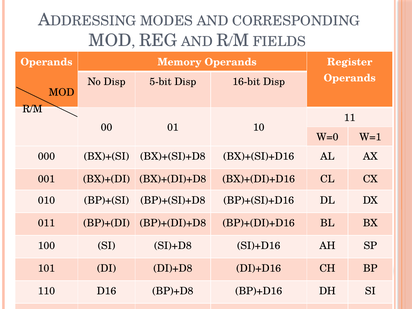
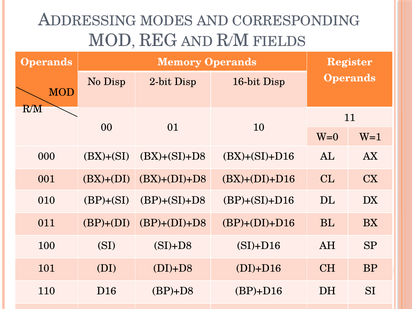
5-bit: 5-bit -> 2-bit (161, 82)
